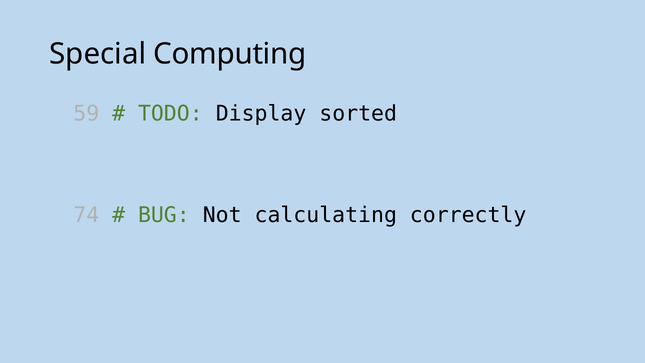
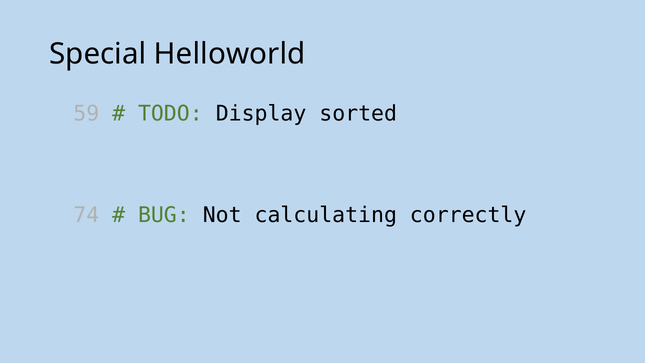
Computing: Computing -> Helloworld (230, 54)
